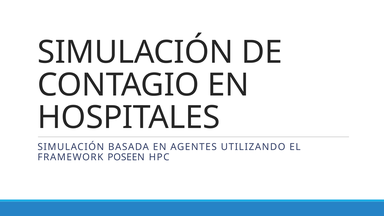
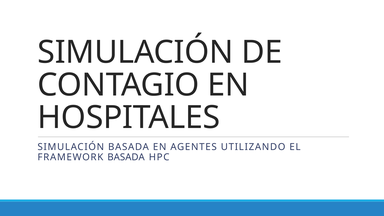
FRAMEWORK POSEEN: POSEEN -> BASADA (126, 157)
